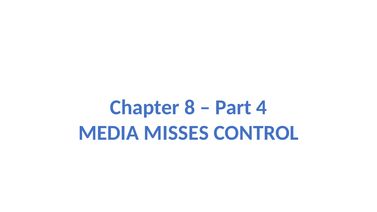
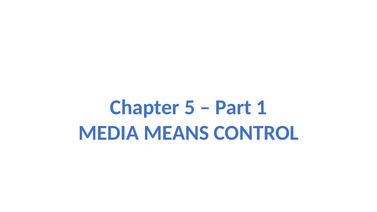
8: 8 -> 5 (190, 107)
4: 4 -> 1 (262, 107)
MISSES: MISSES -> MEANS (176, 133)
